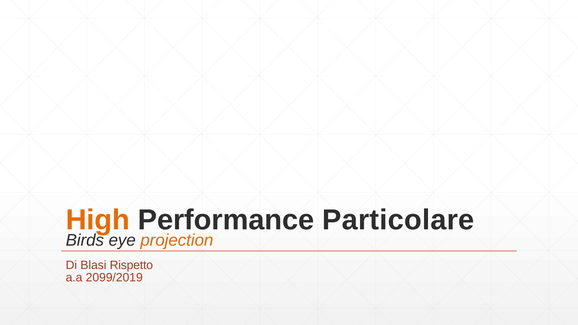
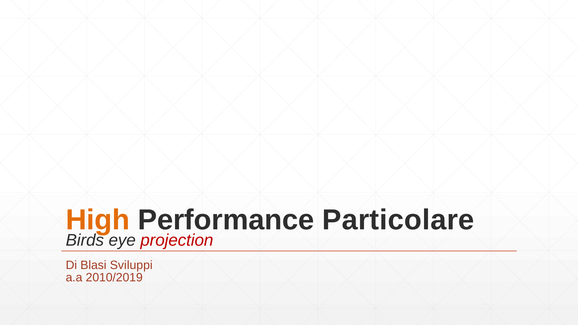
projection colour: orange -> red (177, 240)
Rispetto: Rispetto -> Sviluppi (131, 265)
2099/2019: 2099/2019 -> 2010/2019 (114, 277)
